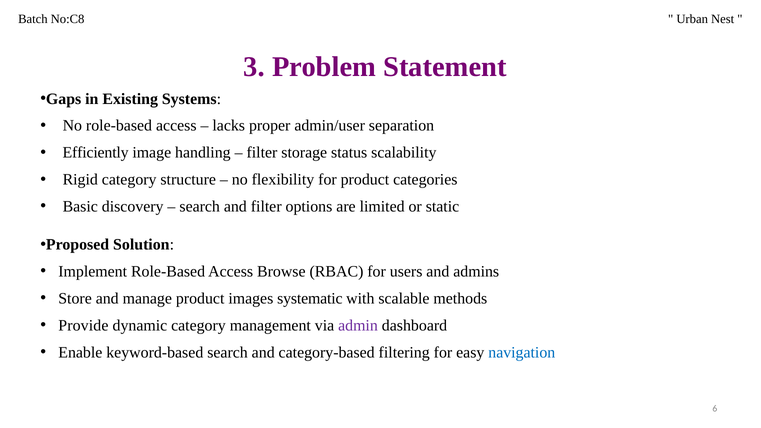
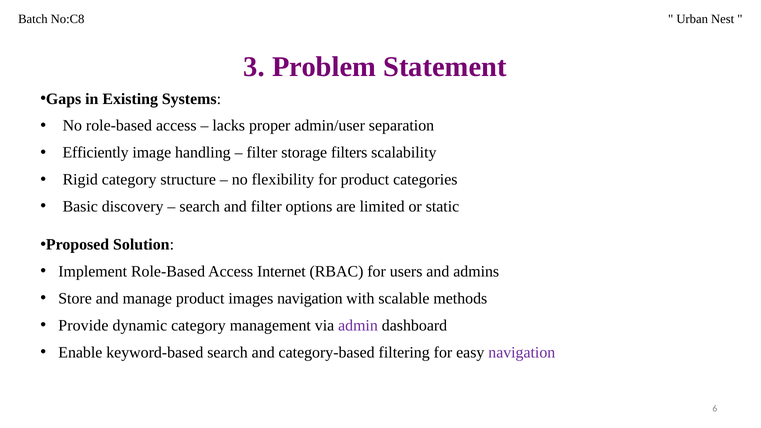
status: status -> filters (349, 153)
Browse: Browse -> Internet (281, 272)
images systematic: systematic -> navigation (310, 299)
navigation colour: blue -> purple (522, 353)
